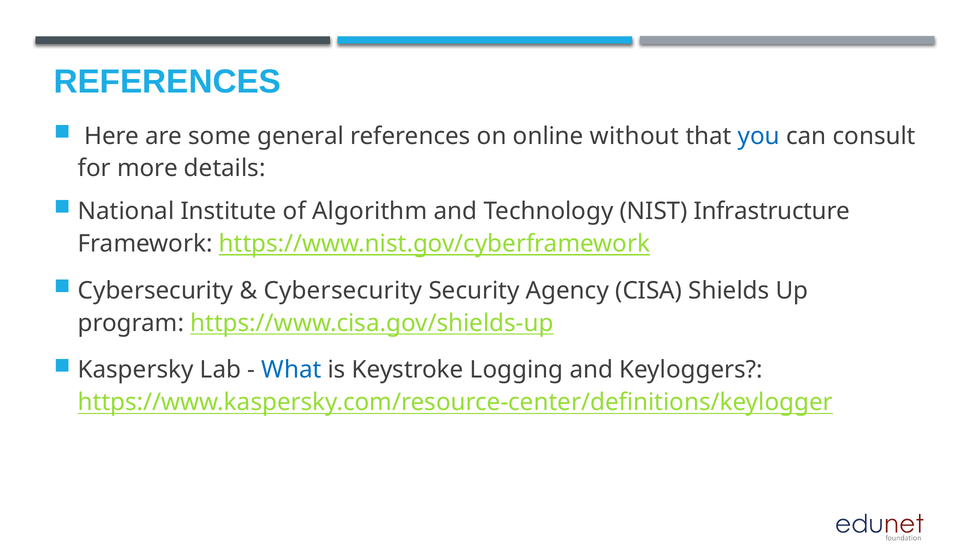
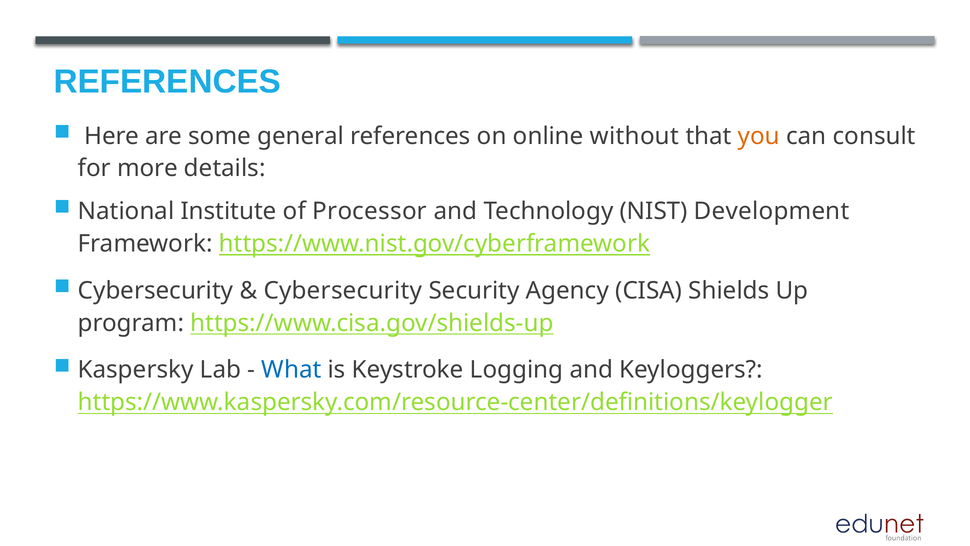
you colour: blue -> orange (759, 136)
Algorithm: Algorithm -> Processor (370, 211)
Infrastructure: Infrastructure -> Development (772, 211)
